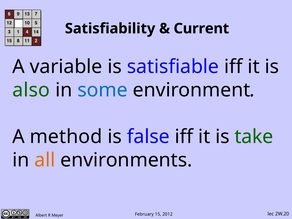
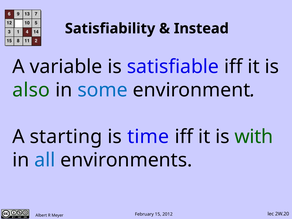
Current: Current -> Instead (201, 29)
method: method -> starting (66, 137)
false: false -> time (148, 137)
take: take -> with (254, 137)
all colour: orange -> blue (45, 160)
